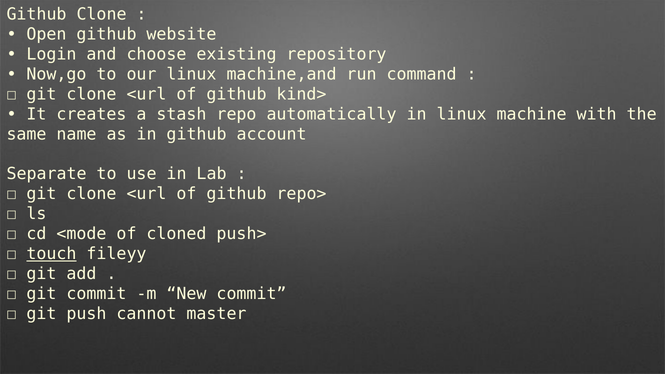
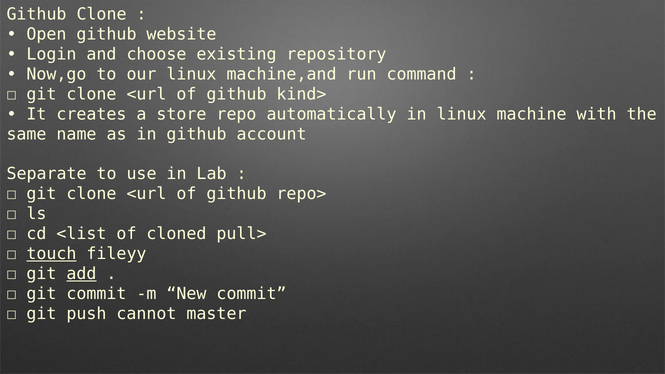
stash: stash -> store (181, 114)
<mode: <mode -> <list (81, 234)
push>: push> -> pull> (241, 234)
add underline: none -> present (81, 274)
